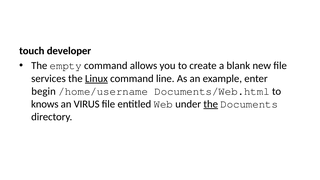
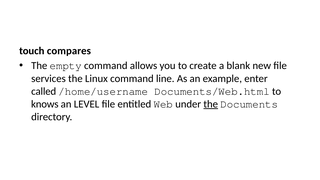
developer: developer -> compares (69, 51)
Linux underline: present -> none (96, 78)
begin: begin -> called (44, 91)
VIRUS: VIRUS -> LEVEL (87, 104)
